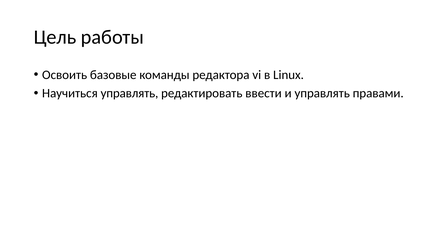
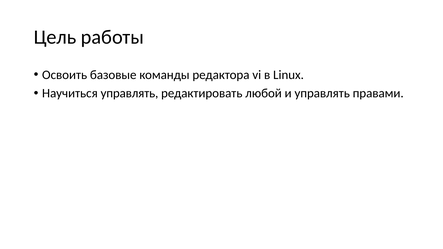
ввести: ввести -> любой (264, 93)
